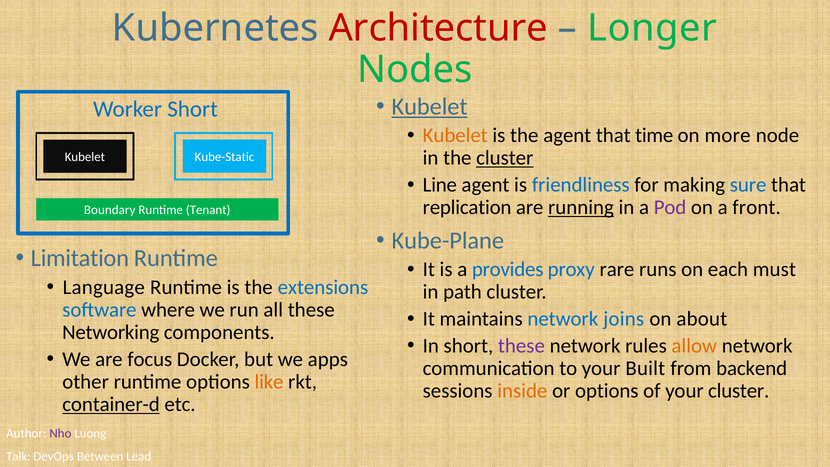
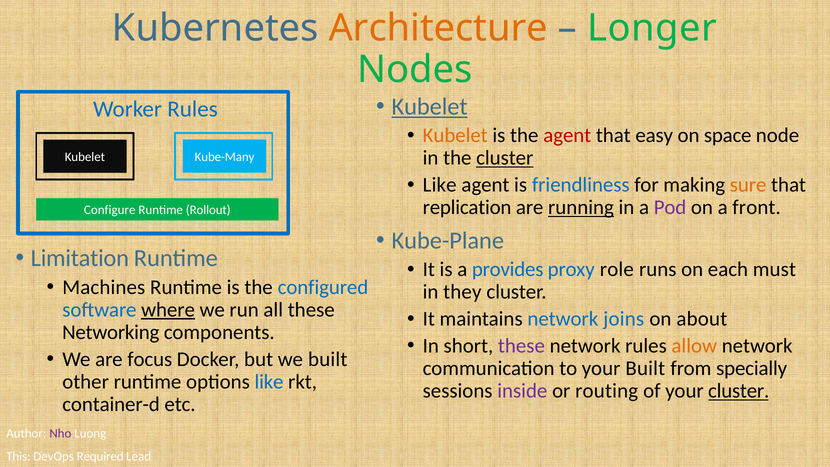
Architecture colour: red -> orange (438, 28)
Worker Short: Short -> Rules (193, 109)
agent colour: black -> red (567, 135)
time: time -> easy (654, 135)
more: more -> space (728, 135)
Kube-Static: Kube-Static -> Kube-Many (225, 157)
Line: Line -> Like (440, 185)
sure colour: blue -> orange (748, 185)
Boundary: Boundary -> Configure (110, 210)
Tenant: Tenant -> Rollout (208, 210)
rare: rare -> role (617, 269)
Language: Language -> Machines (104, 287)
extensions: extensions -> configured (323, 287)
path: path -> they (462, 292)
where underline: none -> present (168, 310)
we apps: apps -> built (328, 359)
backend: backend -> specially (752, 368)
like colour: orange -> blue (269, 382)
inside colour: orange -> purple (522, 391)
or options: options -> routing (607, 391)
cluster underline: none -> present (739, 391)
container-d underline: present -> none (111, 404)
Talk: Talk -> This (18, 456)
Between: Between -> Required (100, 456)
